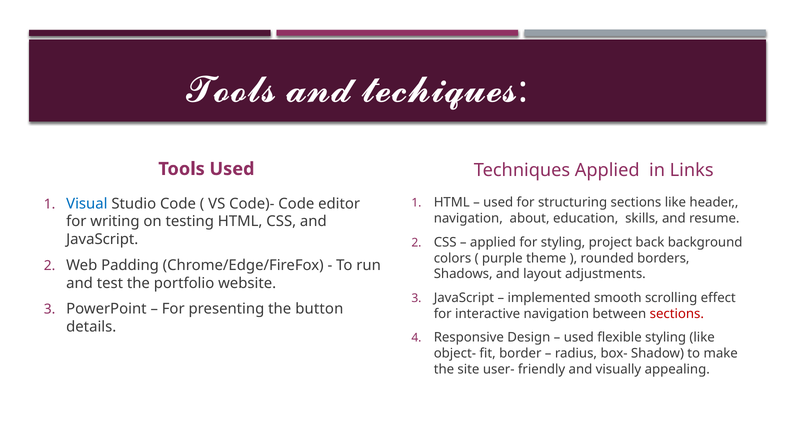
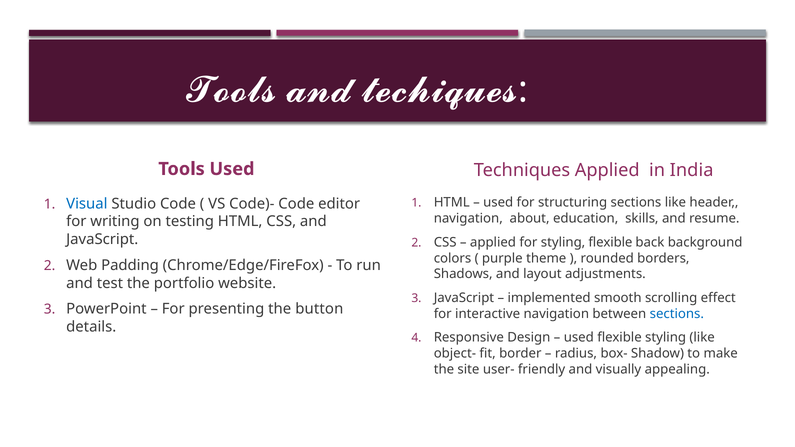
Links: Links -> India (692, 170)
styling project: project -> flexible (610, 242)
sections colour: red -> blue (677, 314)
